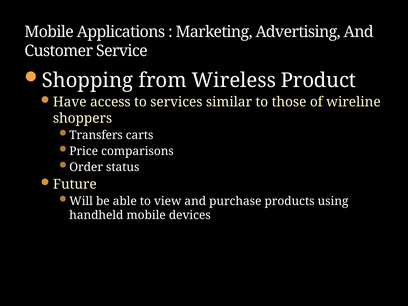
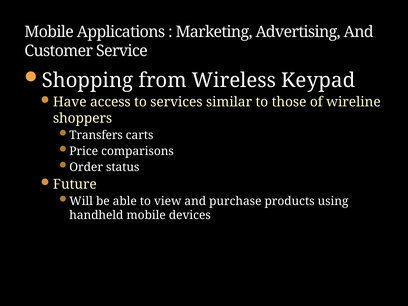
Product: Product -> Keypad (318, 80)
